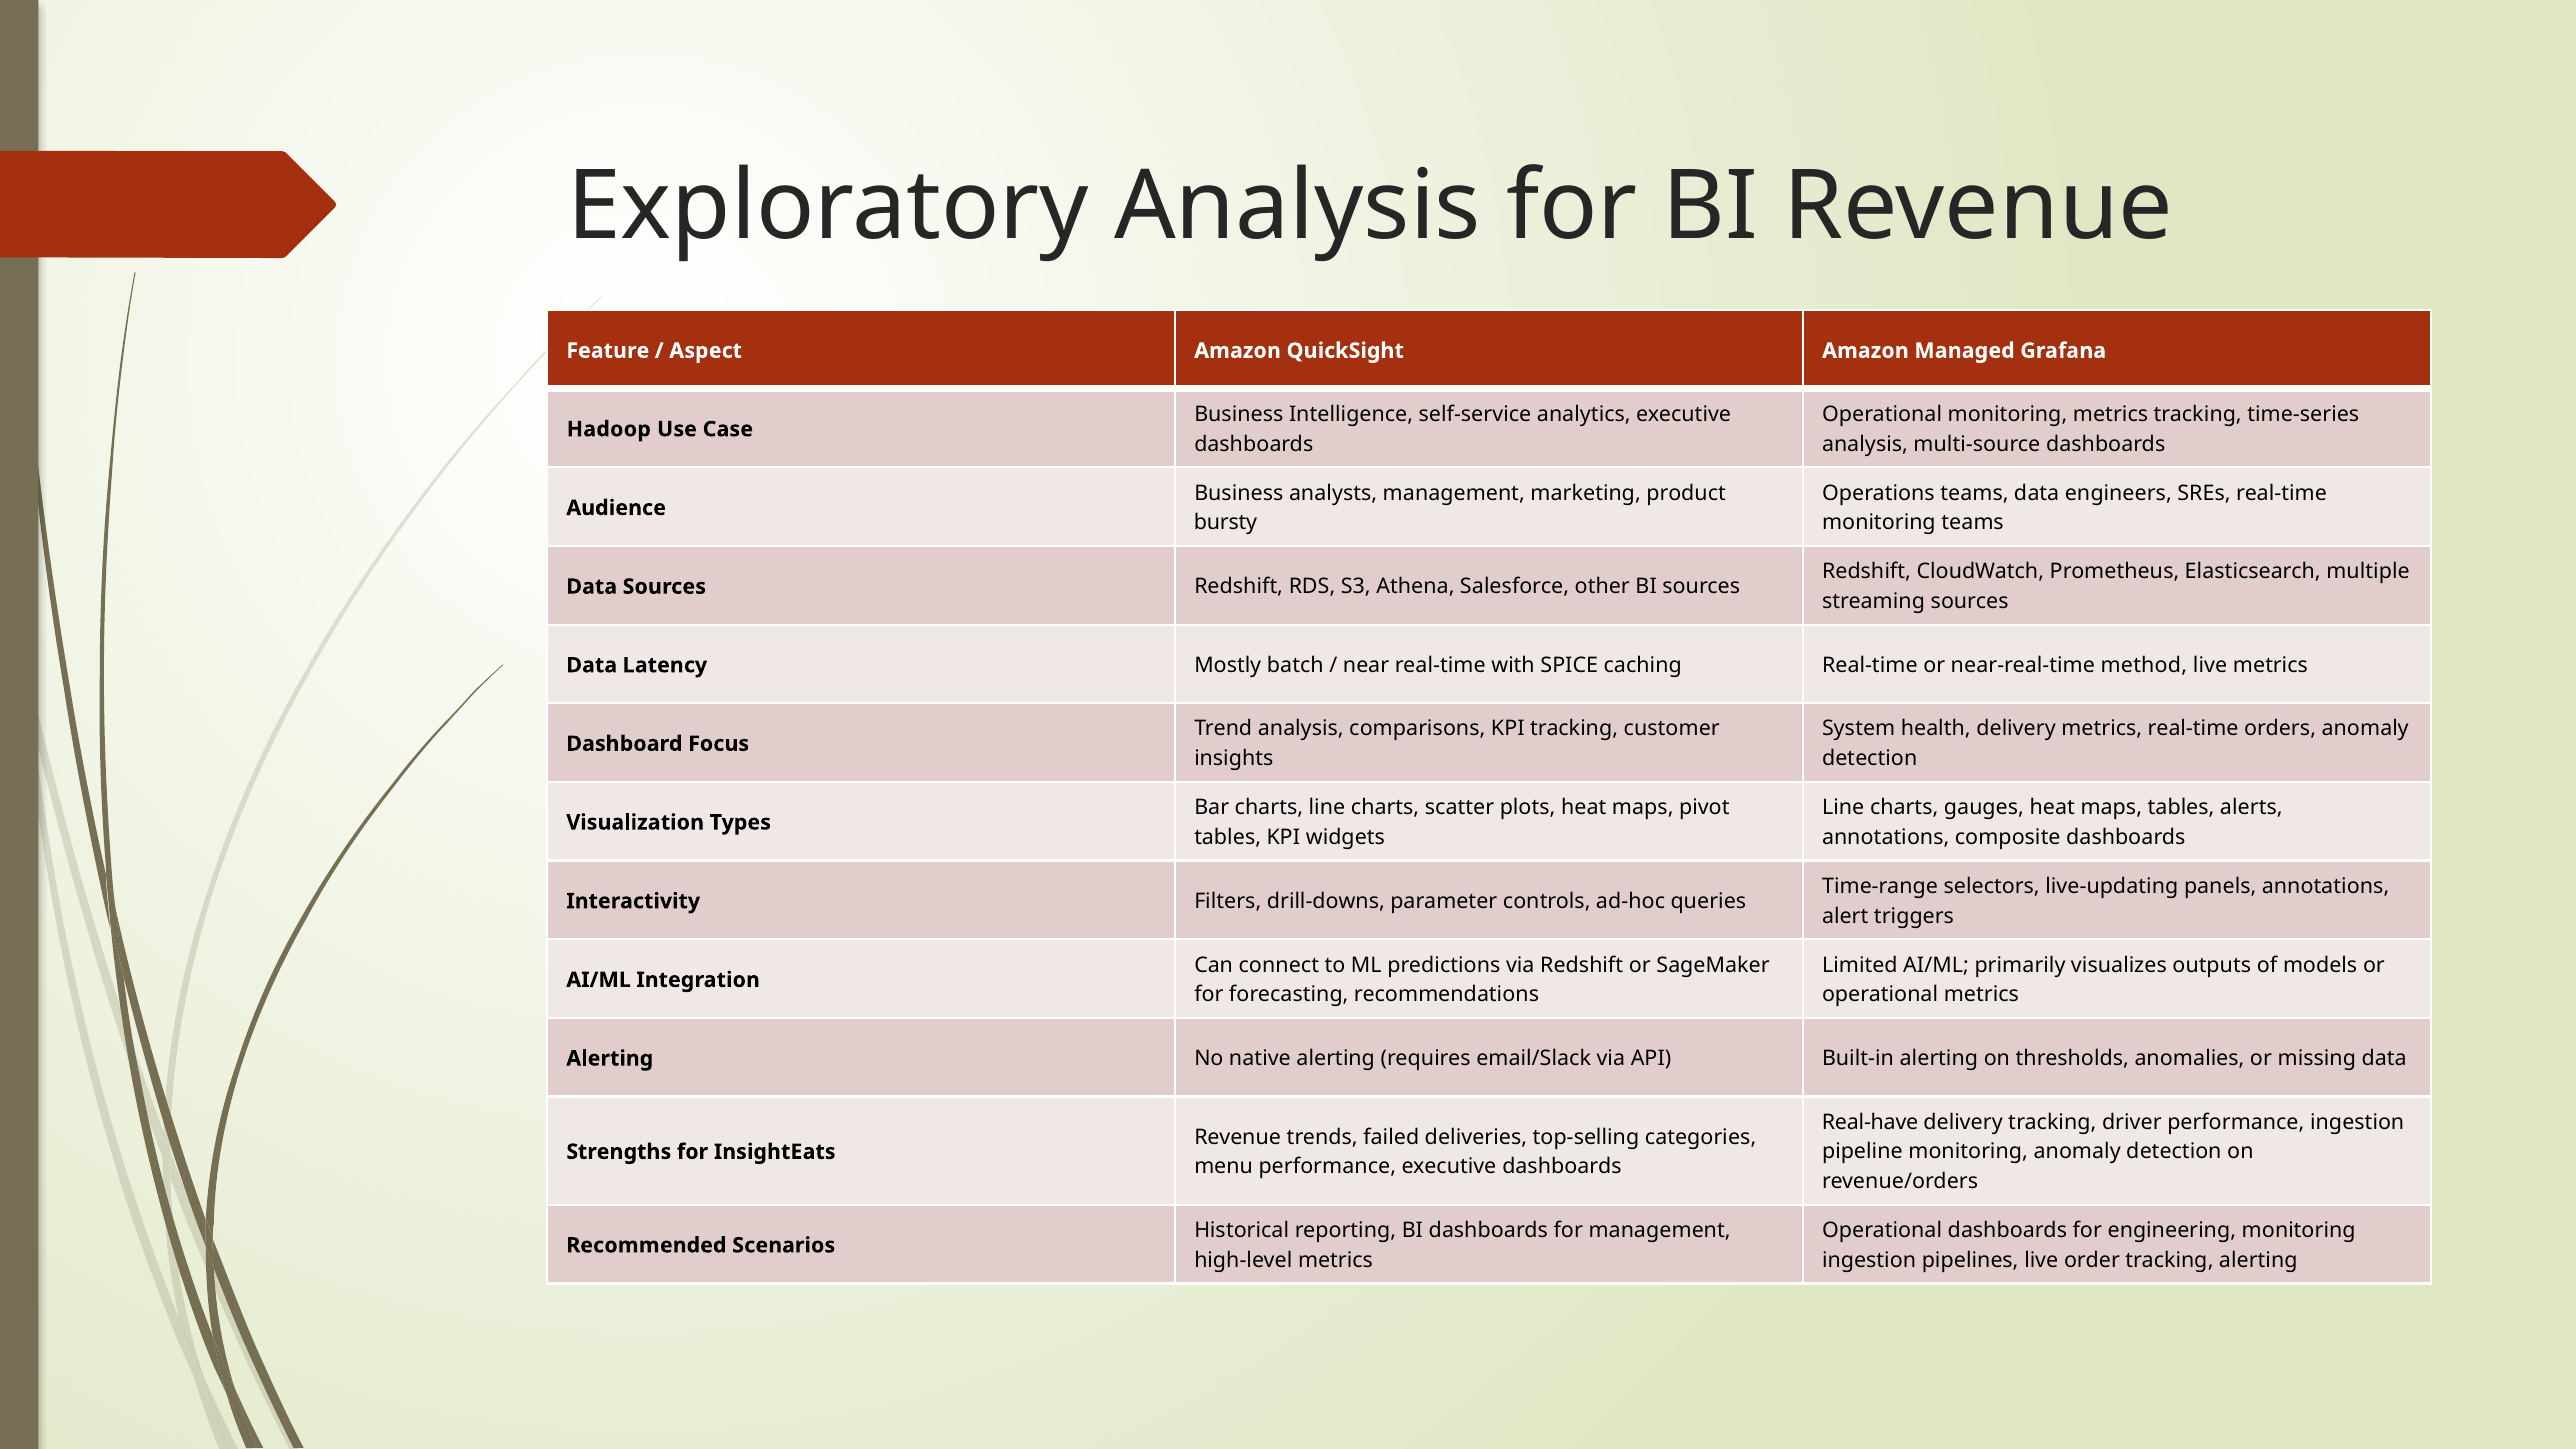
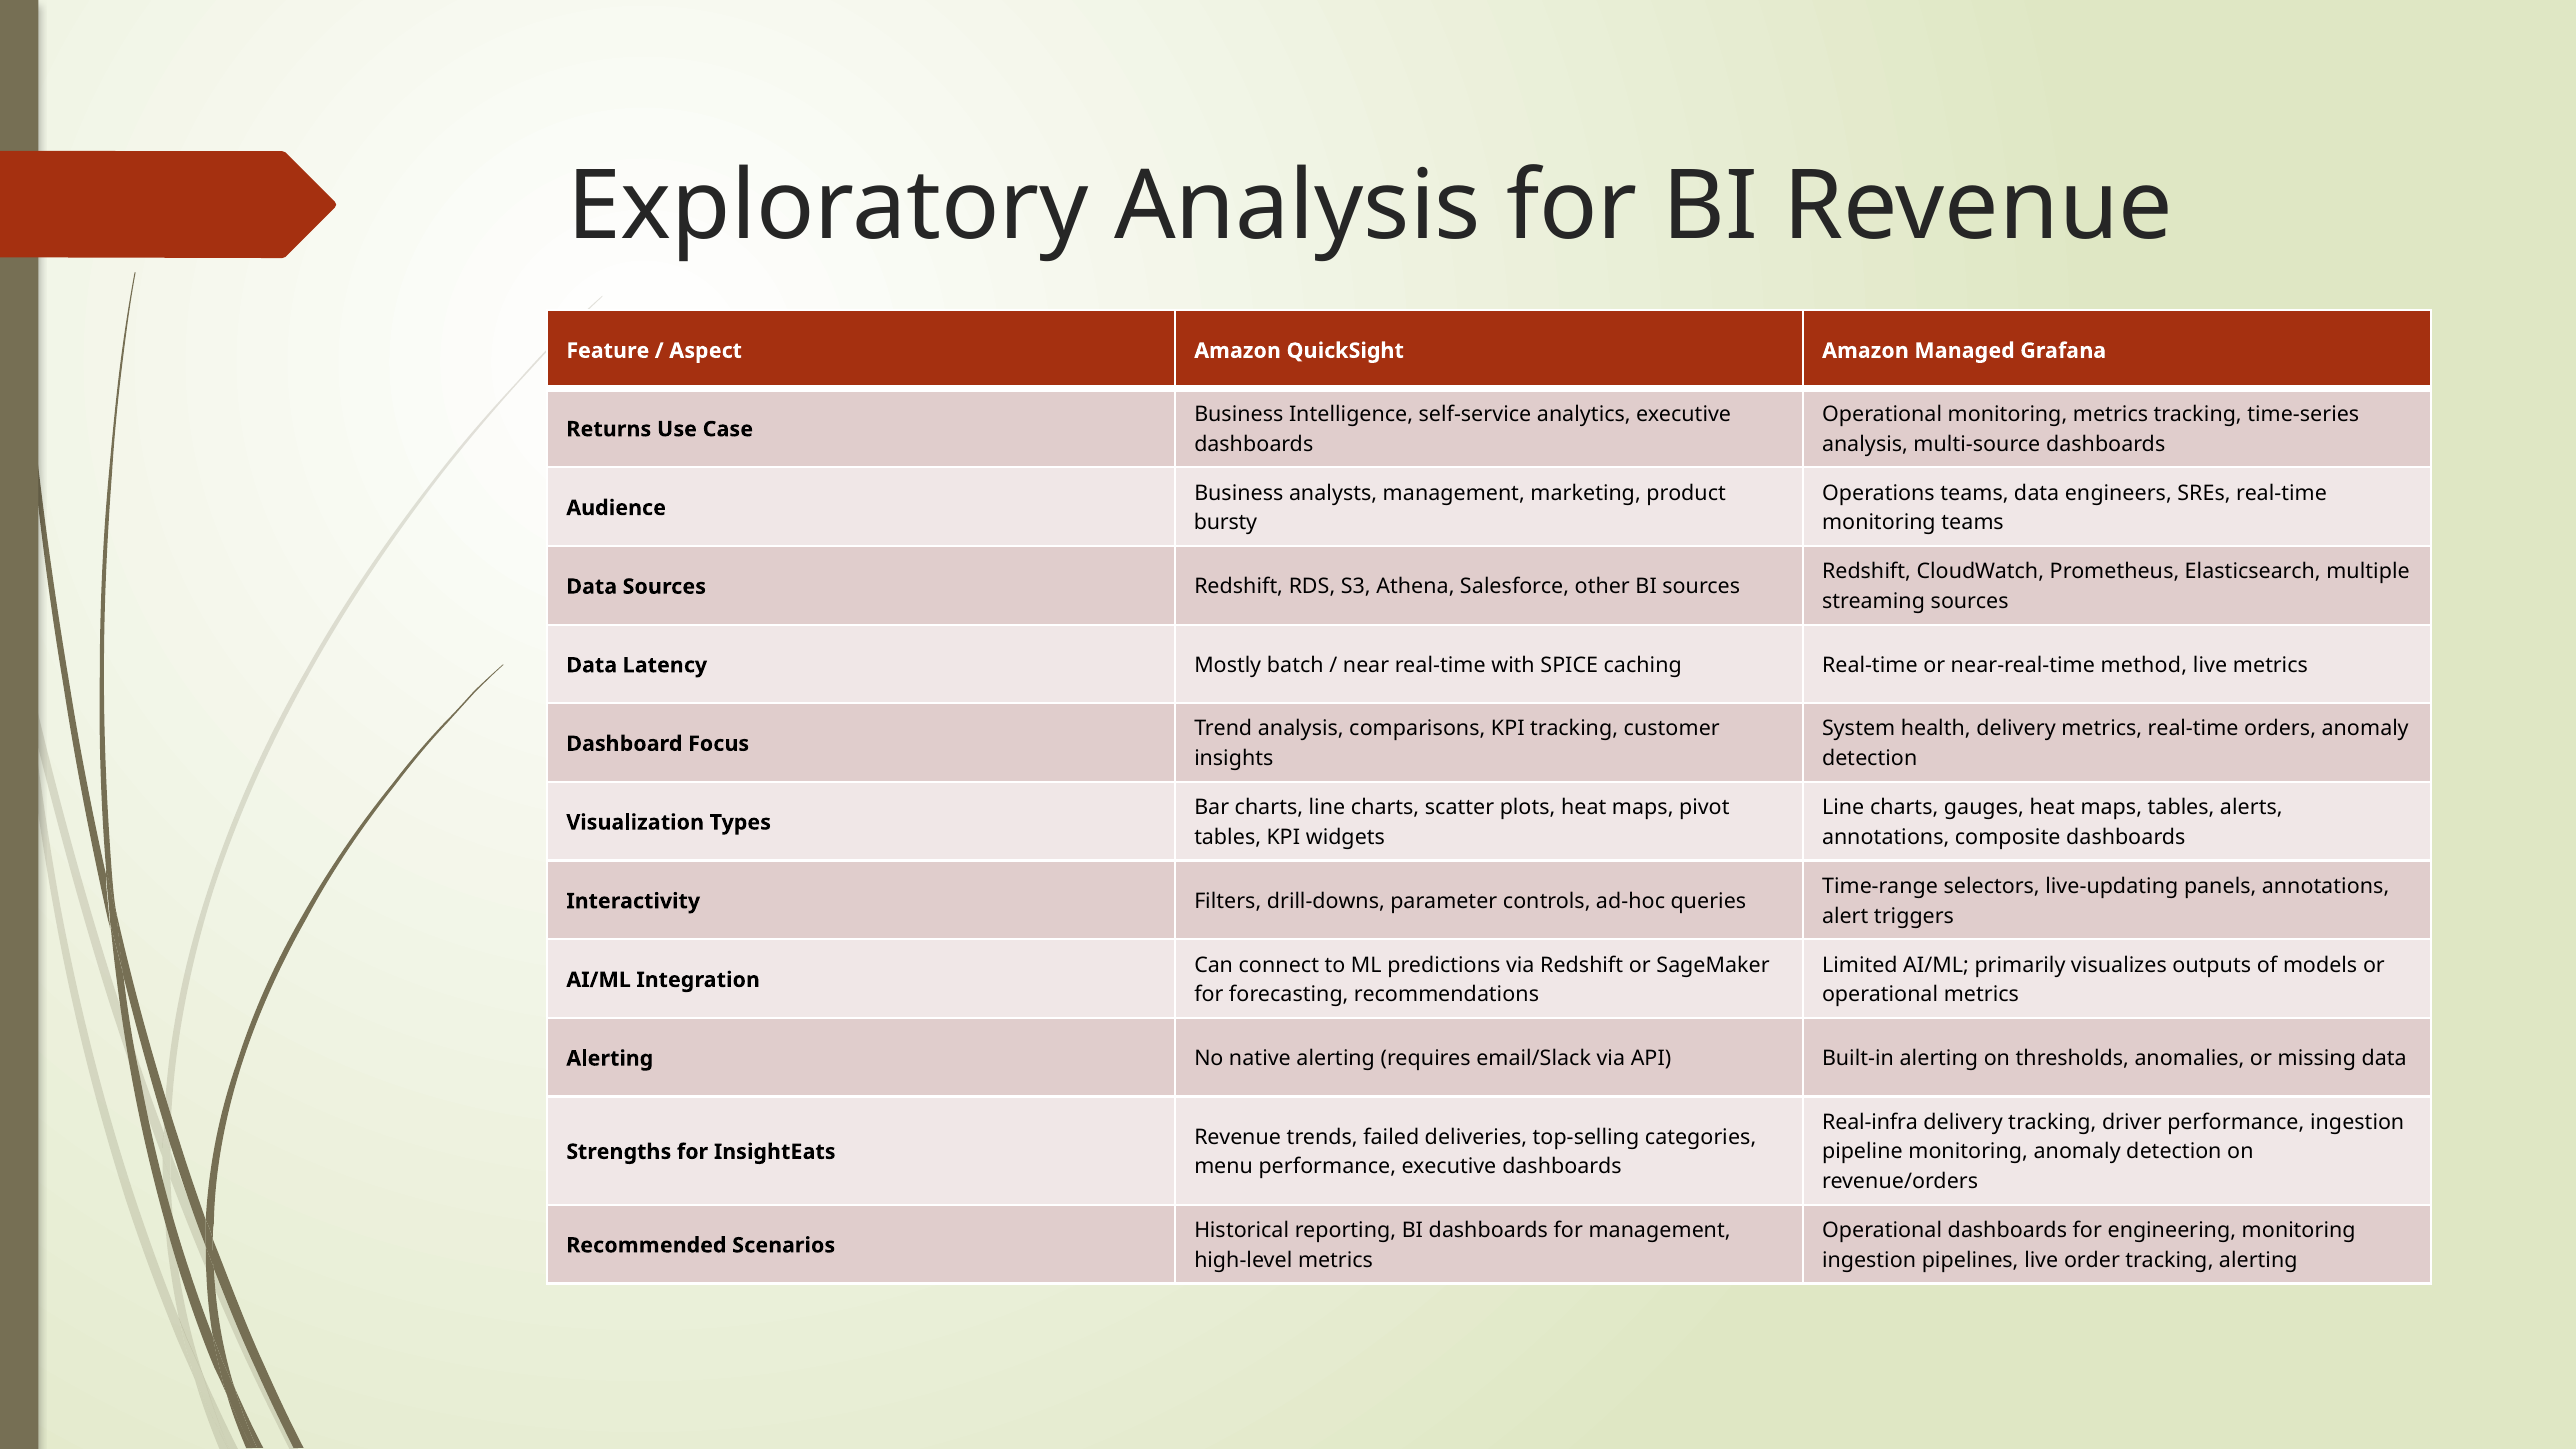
Hadoop: Hadoop -> Returns (609, 429)
Real-have: Real-have -> Real-infra (1870, 1122)
